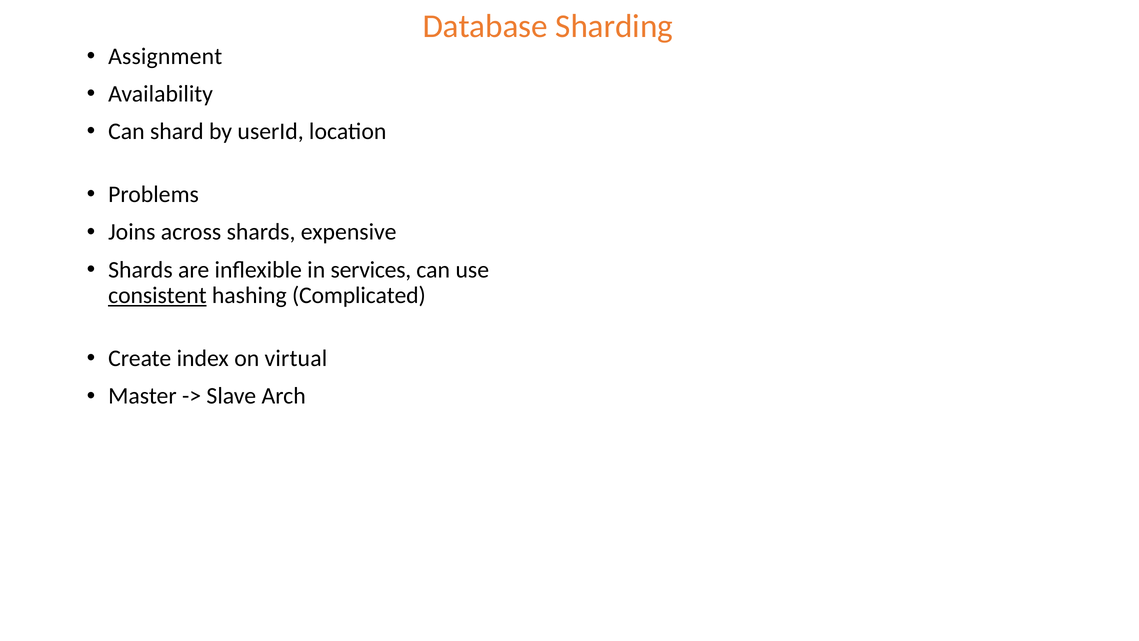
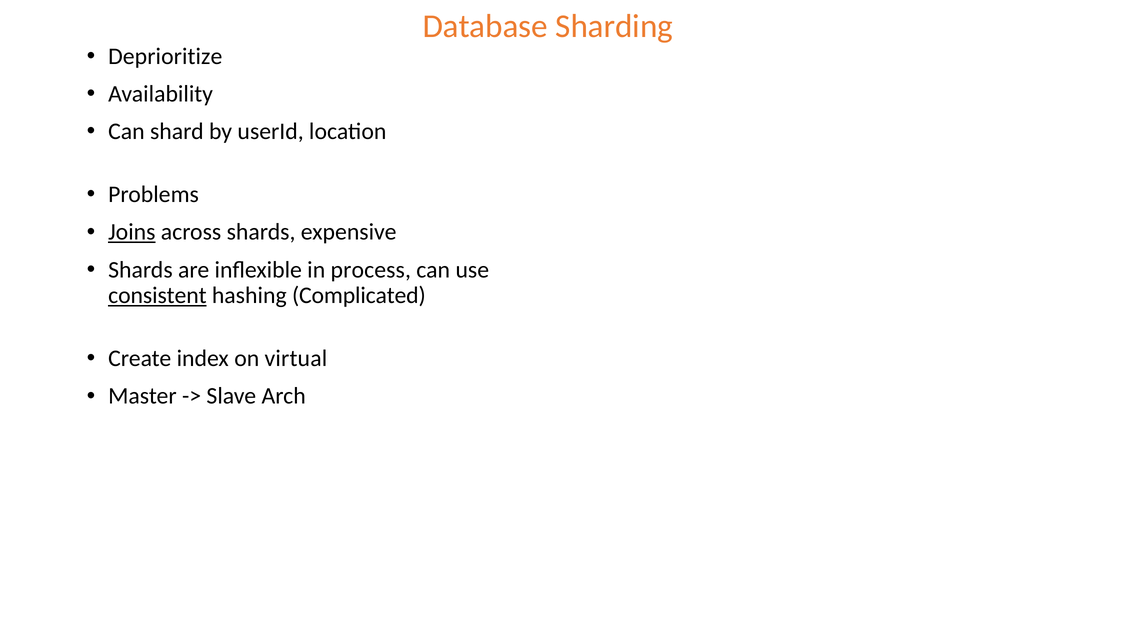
Assignment: Assignment -> Deprioritize (165, 56)
Joins underline: none -> present (132, 232)
services: services -> process (371, 270)
